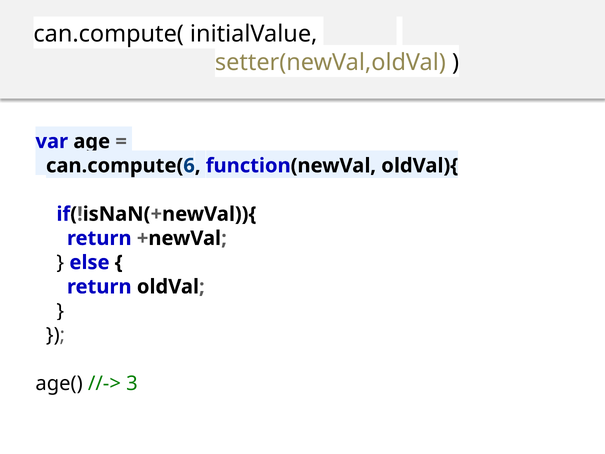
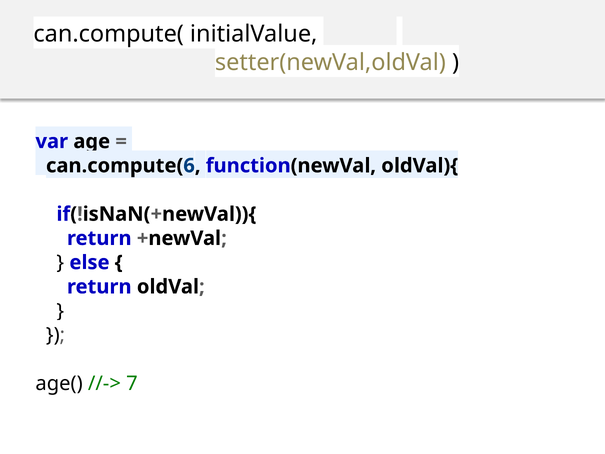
3: 3 -> 7 (132, 383)
